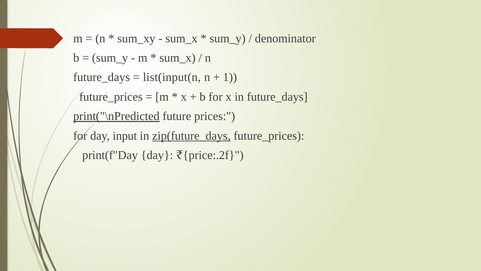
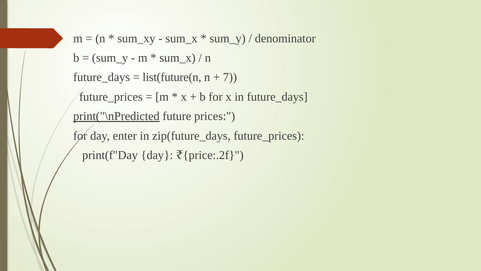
list(input(n: list(input(n -> list(future(n (172, 77)
1: 1 -> 7 (230, 77)
input: input -> enter (125, 136)
zip(future_days underline: present -> none (191, 136)
